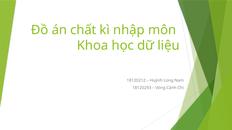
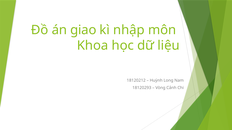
chất: chất -> giao (83, 30)
